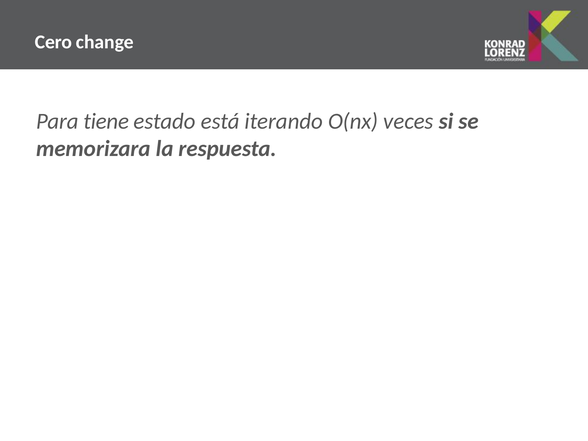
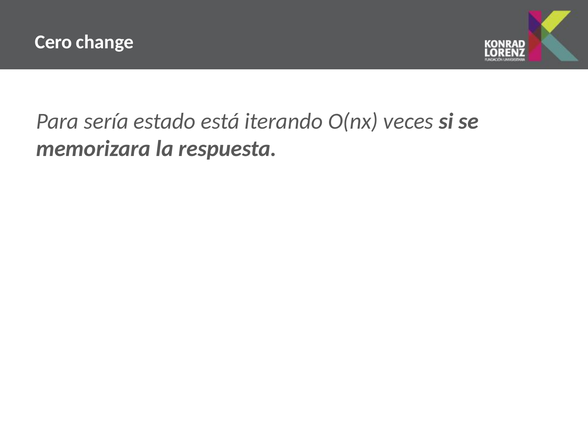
tiene: tiene -> sería (106, 121)
